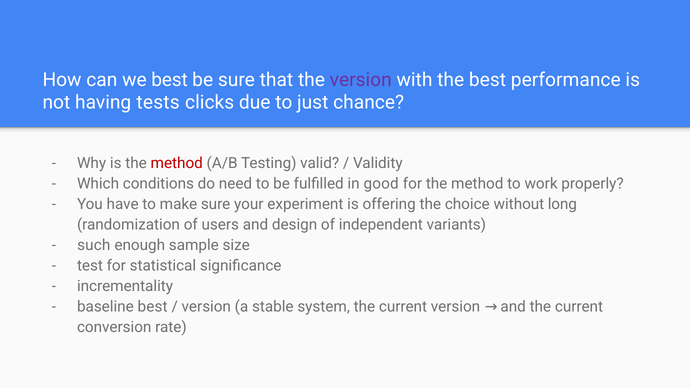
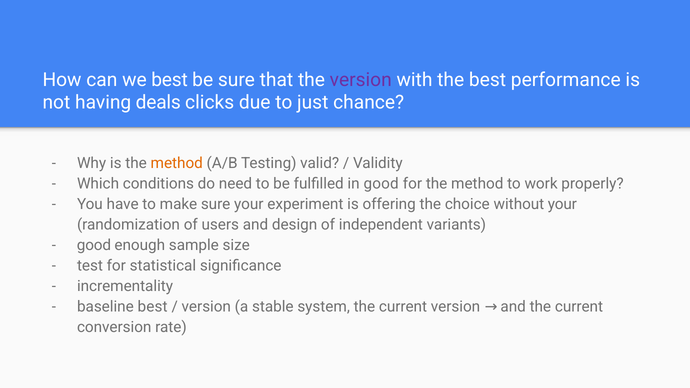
tests: tests -> deals (158, 102)
method colour: red -> orange (177, 163)
without long: long -> your (562, 204)
such: such -> good (94, 245)
